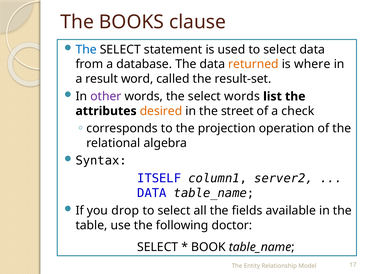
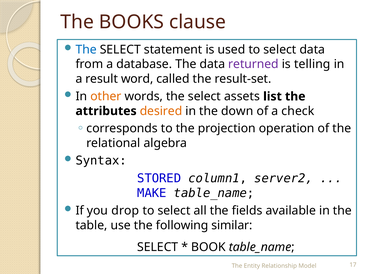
returned colour: orange -> purple (253, 64)
where: where -> telling (312, 64)
other colour: purple -> orange (106, 96)
select words: words -> assets (242, 96)
street: street -> down (237, 111)
ITSELF: ITSELF -> STORED (159, 178)
DATA: DATA -> MAKE (152, 193)
doctor: doctor -> similar (232, 225)
